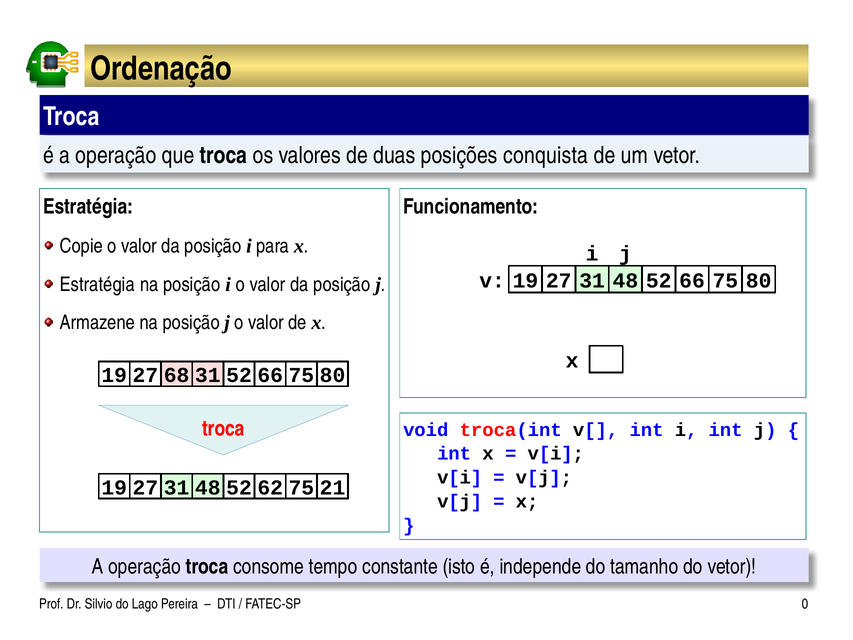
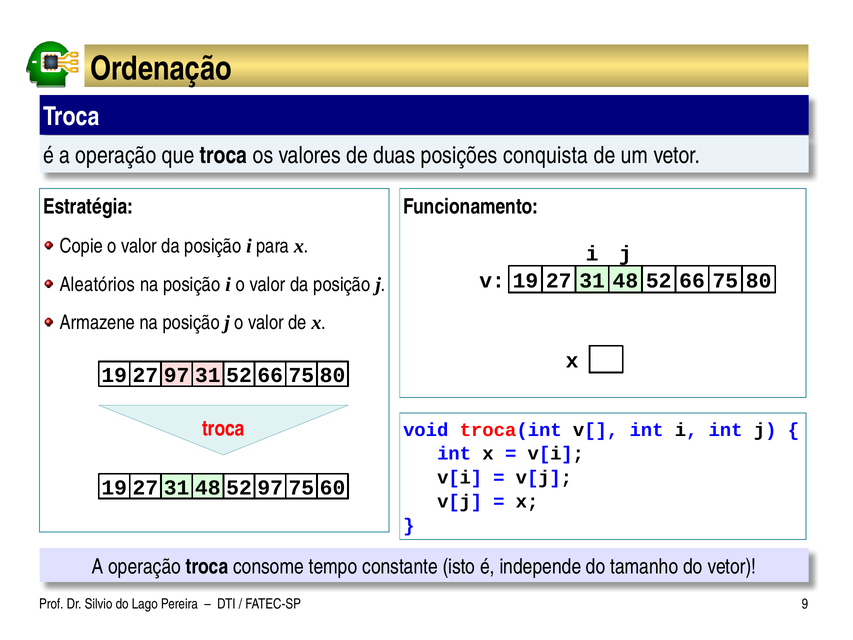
Estratégia: Estratégia -> Aleatórios (97, 284)
27 68: 68 -> 97 (177, 375)
52 62: 62 -> 97 (270, 488)
21: 21 -> 60 (333, 488)
0: 0 -> 9 (805, 604)
